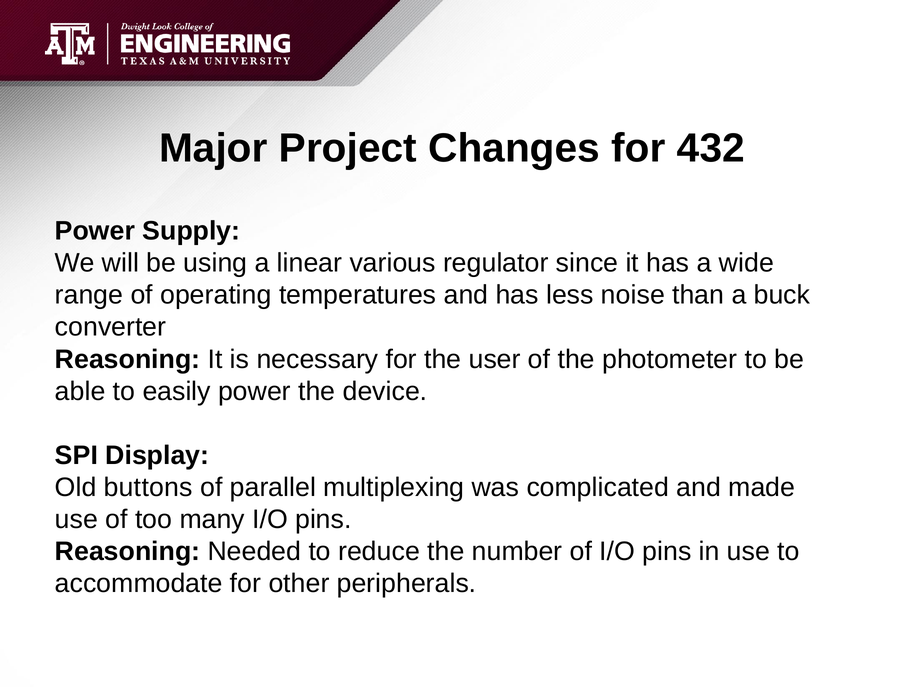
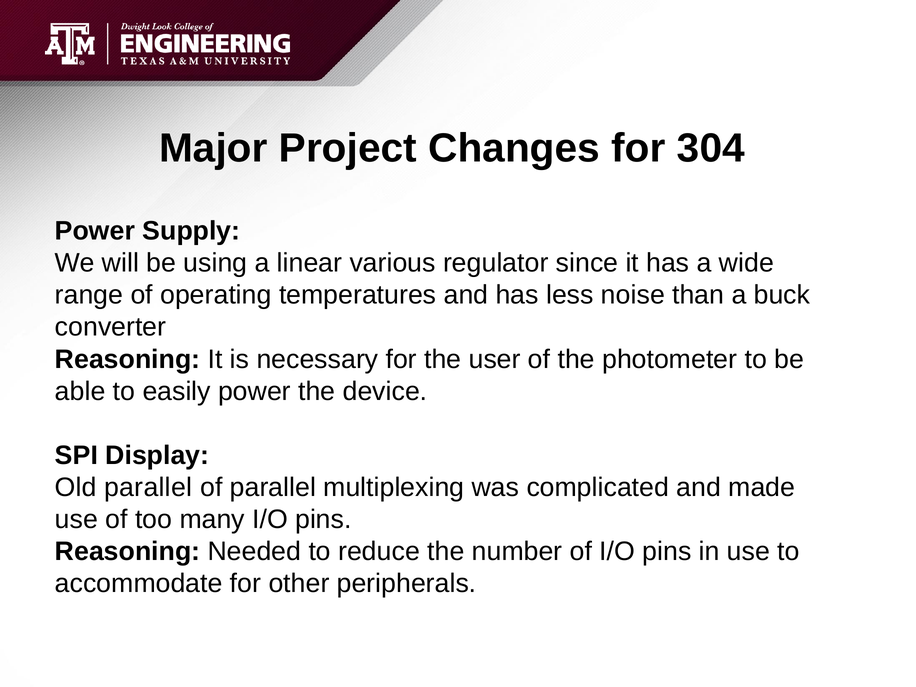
432: 432 -> 304 (711, 148)
Old buttons: buttons -> parallel (148, 487)
